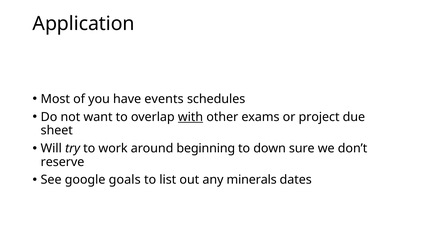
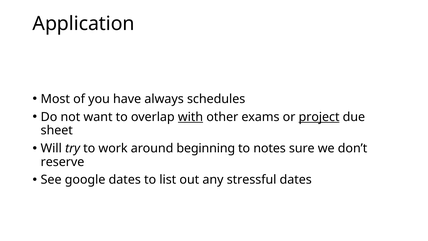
events: events -> always (164, 99)
project underline: none -> present (319, 117)
down: down -> notes (270, 148)
google goals: goals -> dates (125, 180)
minerals: minerals -> stressful (252, 180)
